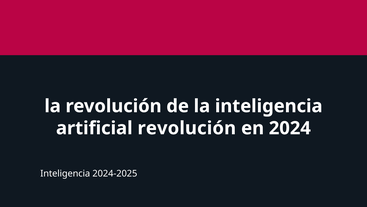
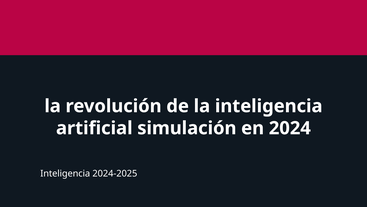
artificial revolución: revolución -> simulación (187, 128)
